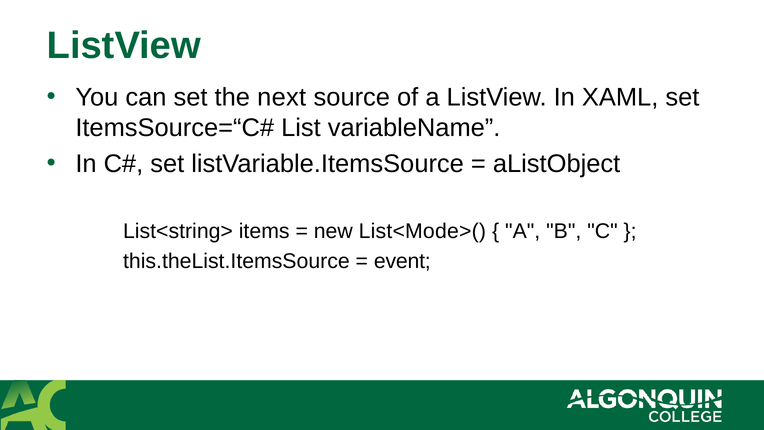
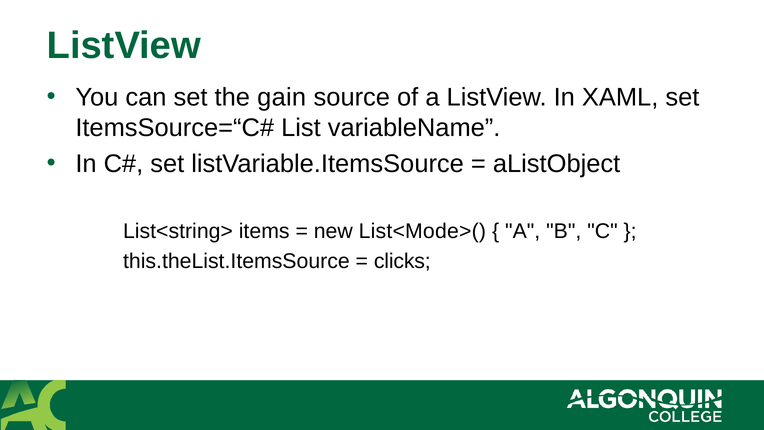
next: next -> gain (282, 97)
event: event -> clicks (402, 261)
